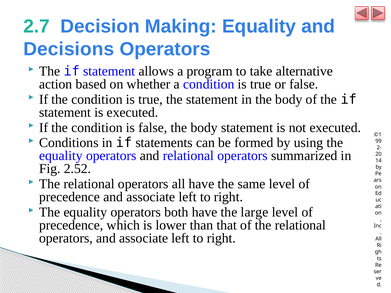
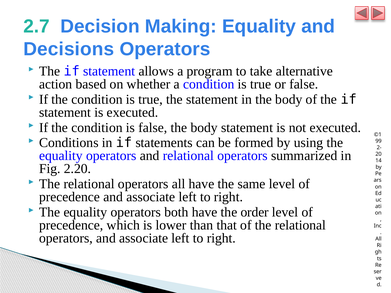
2.52: 2.52 -> 2.20 (77, 169)
large: large -> order (255, 212)
